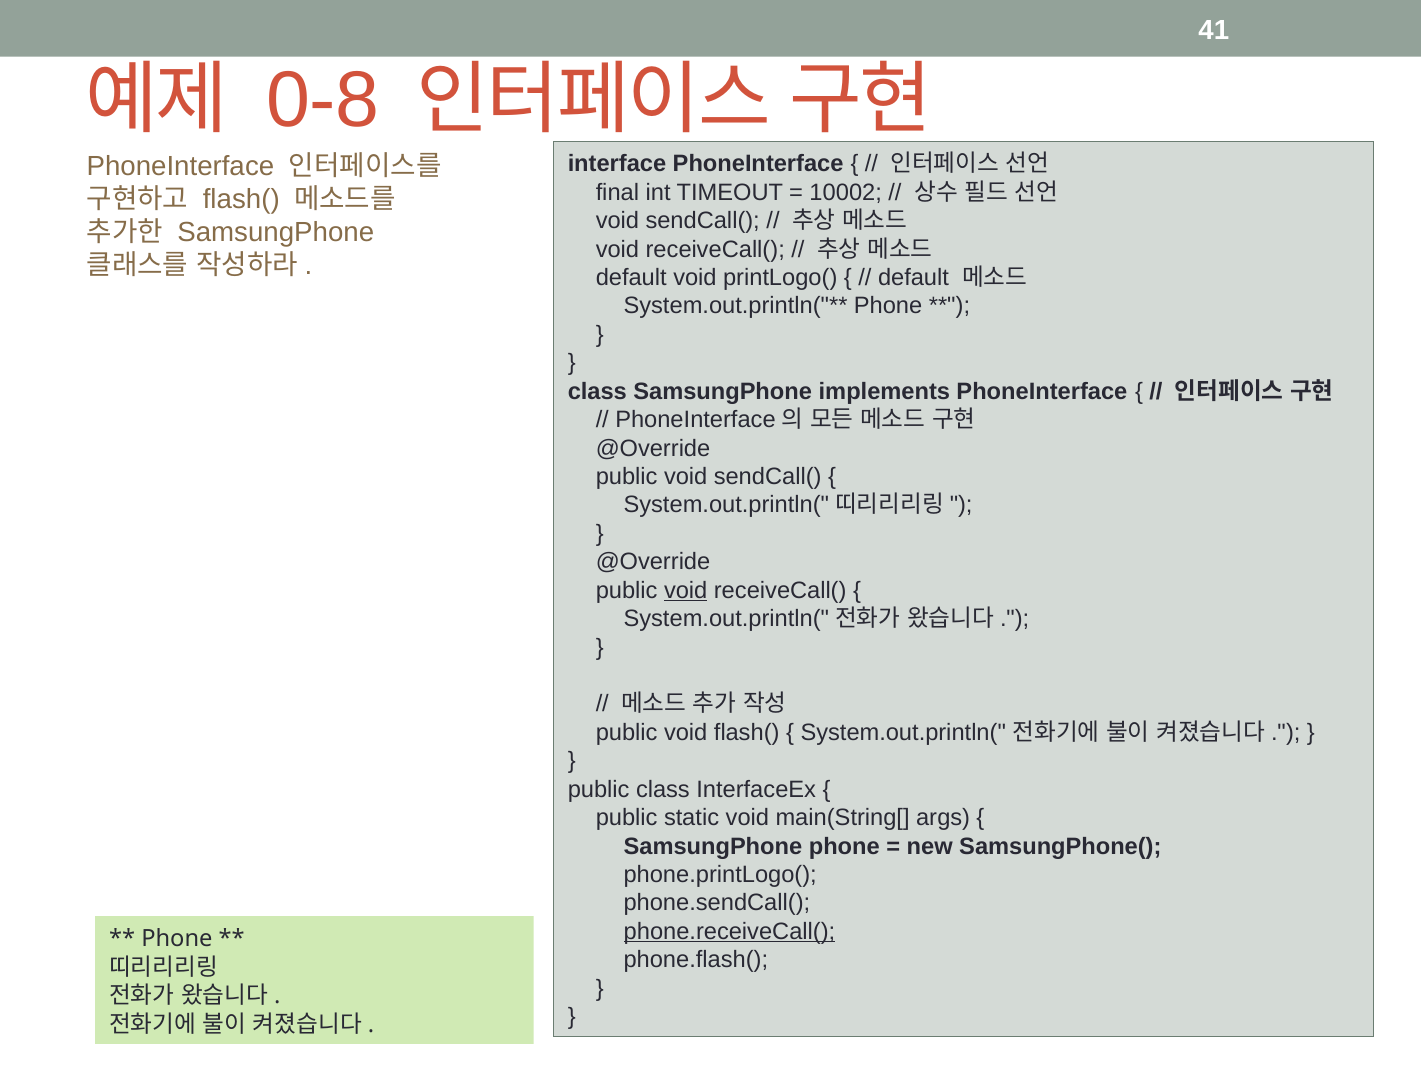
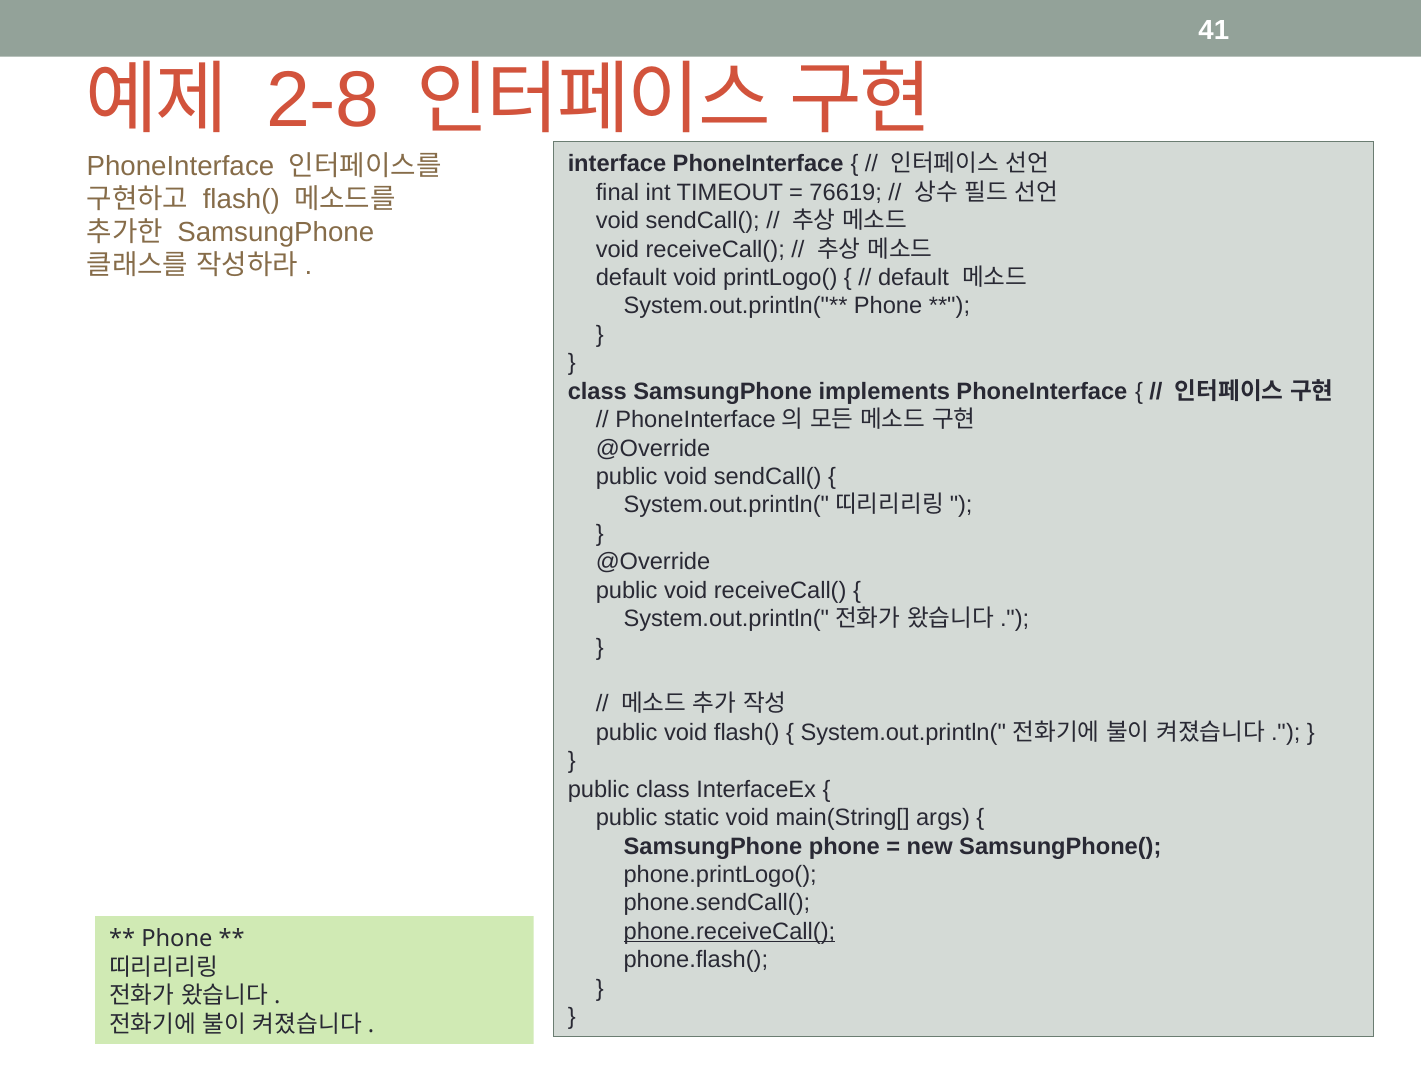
0-8: 0-8 -> 2-8 (323, 101)
10002: 10002 -> 76619 (846, 192)
void underline: present -> none (686, 590)
